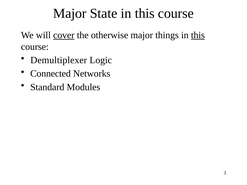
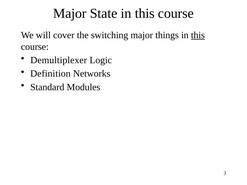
cover underline: present -> none (64, 35)
otherwise: otherwise -> switching (110, 35)
Connected: Connected -> Definition (50, 74)
